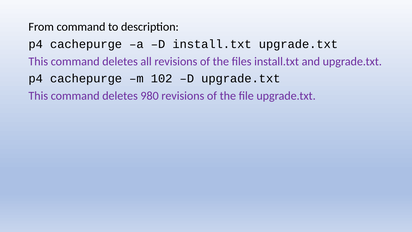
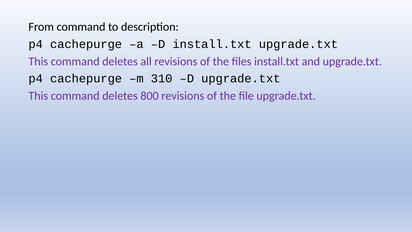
102: 102 -> 310 (162, 79)
980: 980 -> 800 (150, 96)
